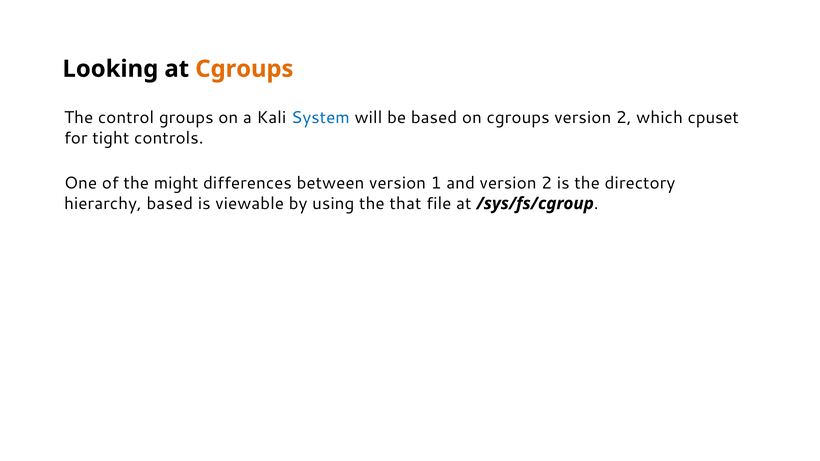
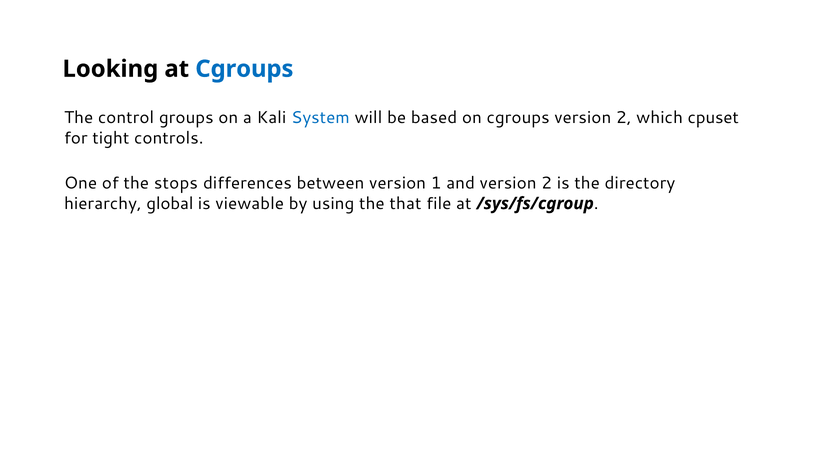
Cgroups colour: orange -> blue (244, 69)
might: might -> stops (176, 183)
hierarchy based: based -> global (170, 204)
